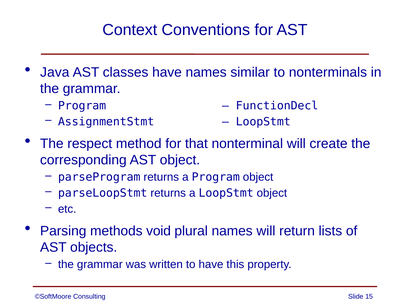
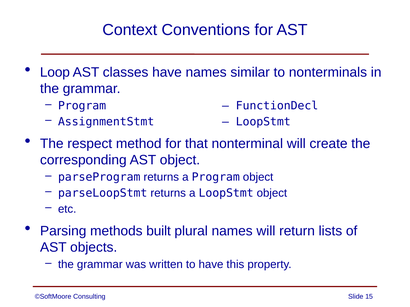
Java: Java -> Loop (55, 72)
void: void -> built (159, 231)
